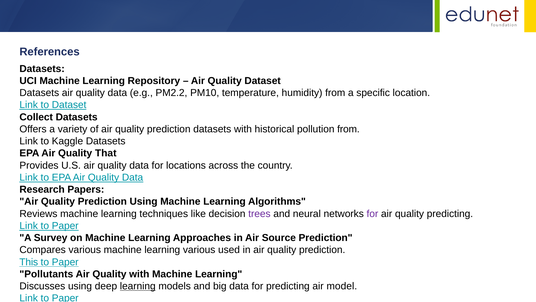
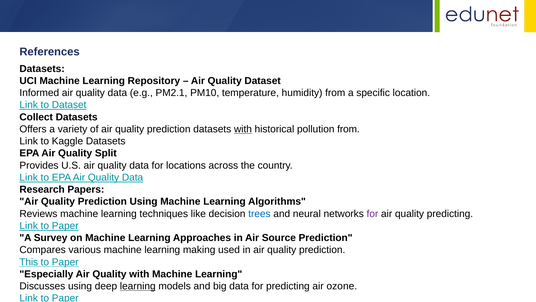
Datasets: Datasets -> Informed (39, 93)
PM2.2: PM2.2 -> PM2.1 (171, 93)
with underline: none -> present (243, 129)
That: That -> Split (106, 153)
trees colour: purple -> blue (259, 213)
learning various: various -> making (199, 250)
Pollutants: Pollutants -> Especially (46, 274)
model: model -> ozone (342, 286)
